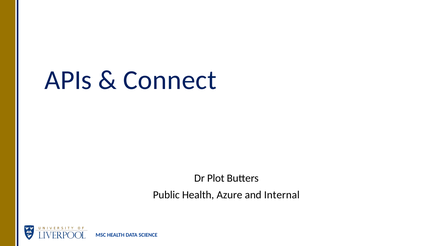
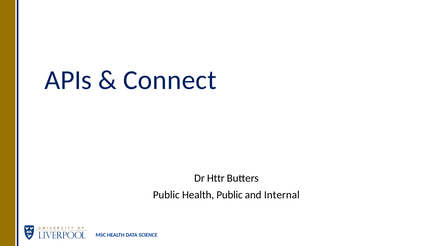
Plot: Plot -> Httr (216, 178)
Health Azure: Azure -> Public (230, 195)
